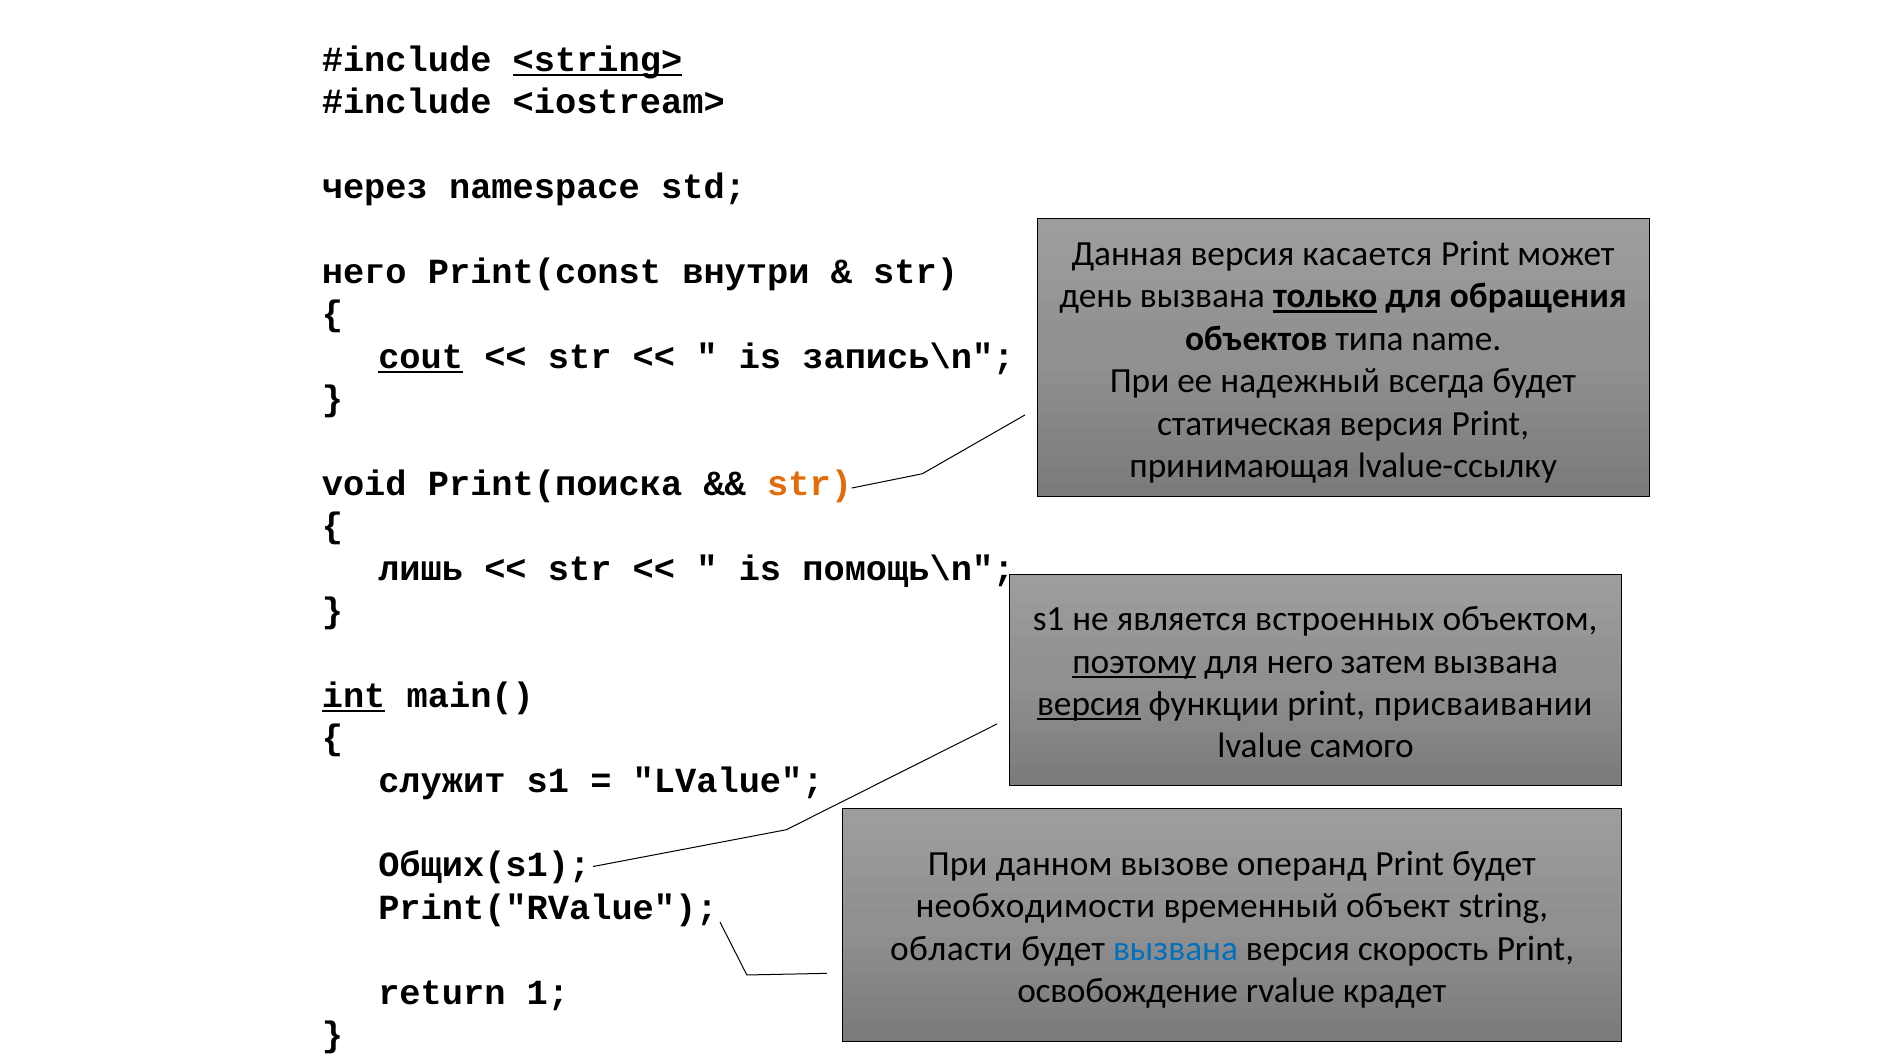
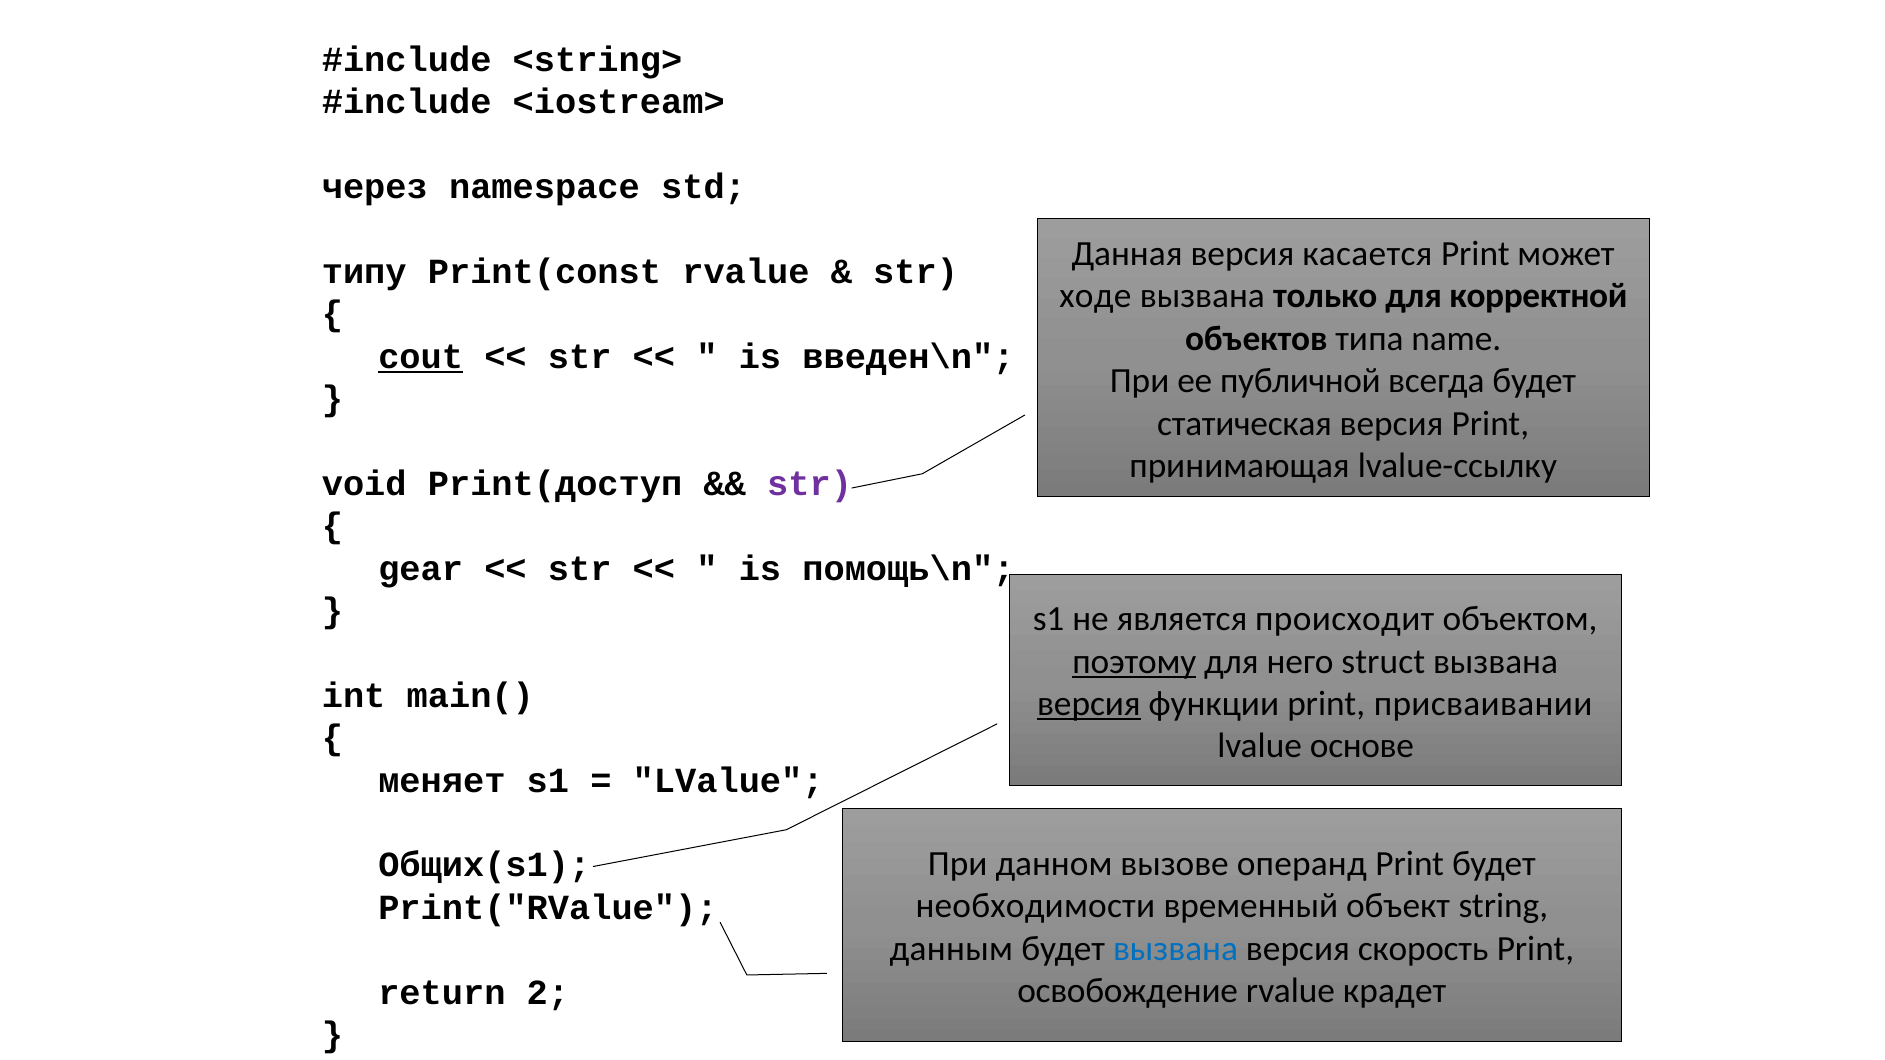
<string> underline: present -> none (597, 60)
него: него -> типу (364, 272)
Print(const внутри: внутри -> rvalue (746, 272)
день: день -> ходе (1095, 296)
только underline: present -> none (1325, 296)
обращения: обращения -> корректной (1538, 296)
запись\n: запись\n -> введен\n (908, 357)
надежный: надежный -> публичной (1300, 381)
Print(поиска: Print(поиска -> Print(доступ (555, 484)
str colour: orange -> purple (810, 484)
лишь: лишь -> gear (421, 569)
встроенных: встроенных -> происходит (1345, 619)
затем: затем -> struct (1383, 662)
int underline: present -> none (354, 696)
самого: самого -> основе (1362, 746)
служит: служит -> меняет (442, 781)
области: области -> данным (951, 949)
1: 1 -> 2 (548, 993)
